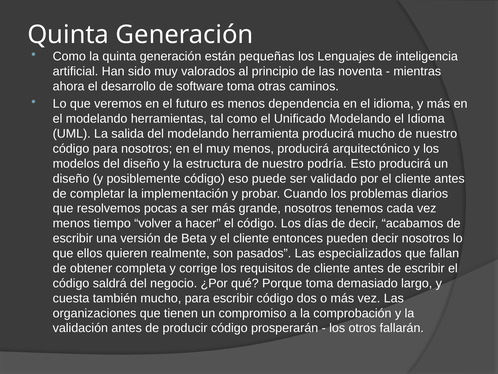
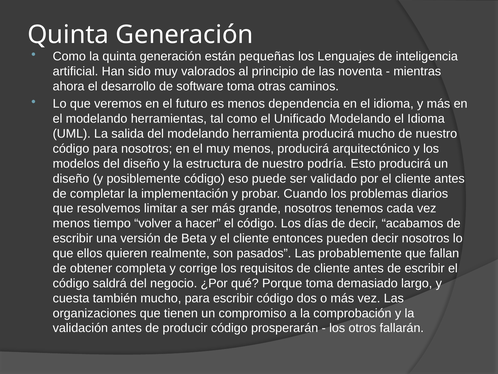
pocas: pocas -> limitar (161, 208)
especializados: especializados -> probablemente (360, 253)
